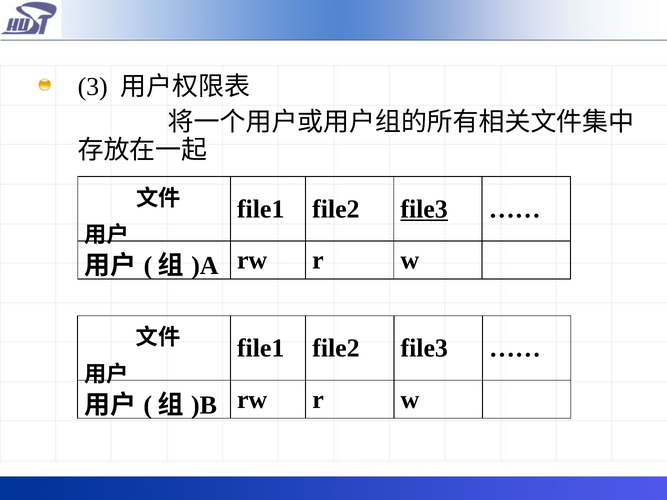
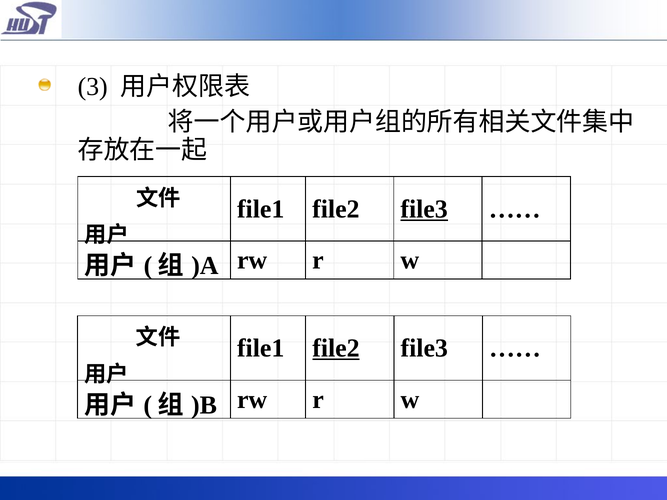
file2 underline: none -> present (336, 348)
